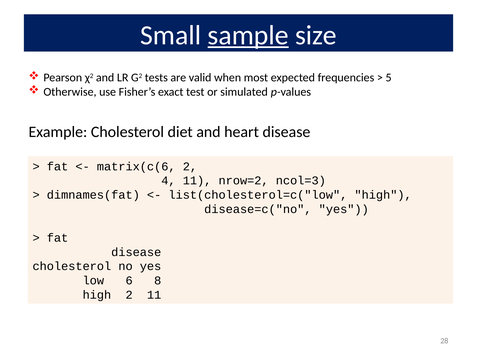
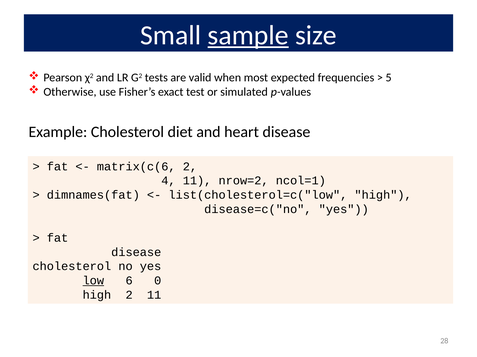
ncol=3: ncol=3 -> ncol=1 (301, 181)
low underline: none -> present (93, 281)
8: 8 -> 0 (158, 281)
